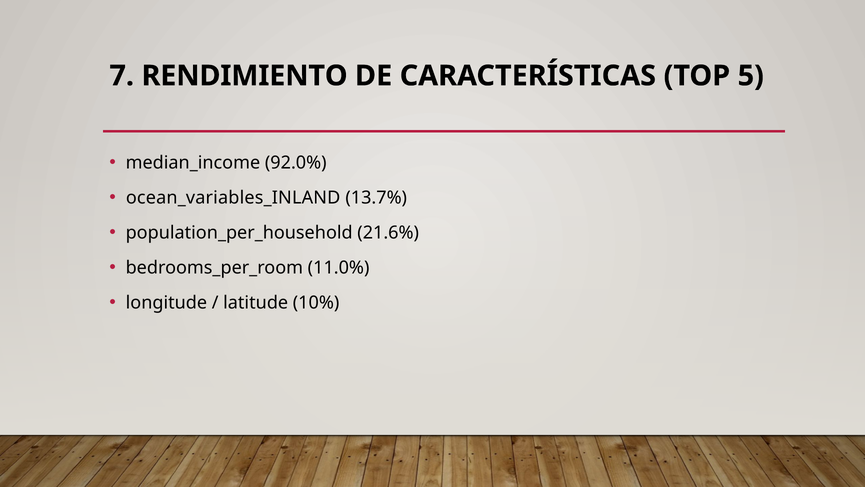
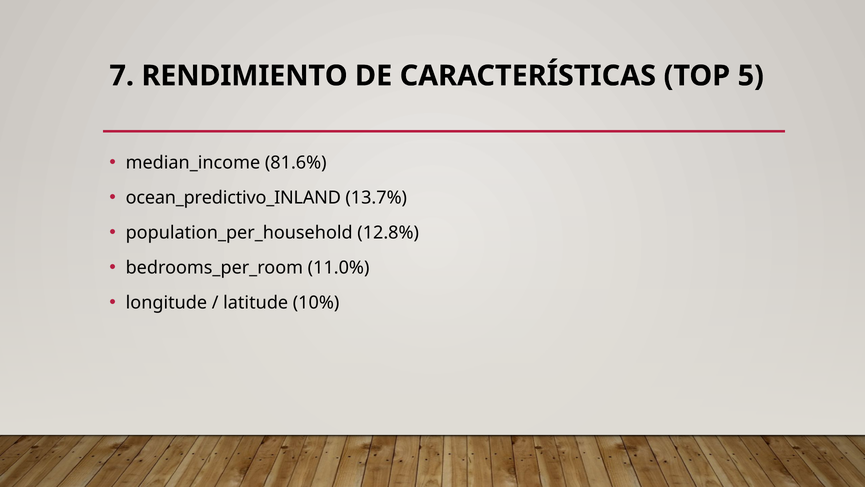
92.0%: 92.0% -> 81.6% (296, 163)
ocean_variables_INLAND: ocean_variables_INLAND -> ocean_predictivo_INLAND (233, 198)
21.6%: 21.6% -> 12.8% (388, 233)
